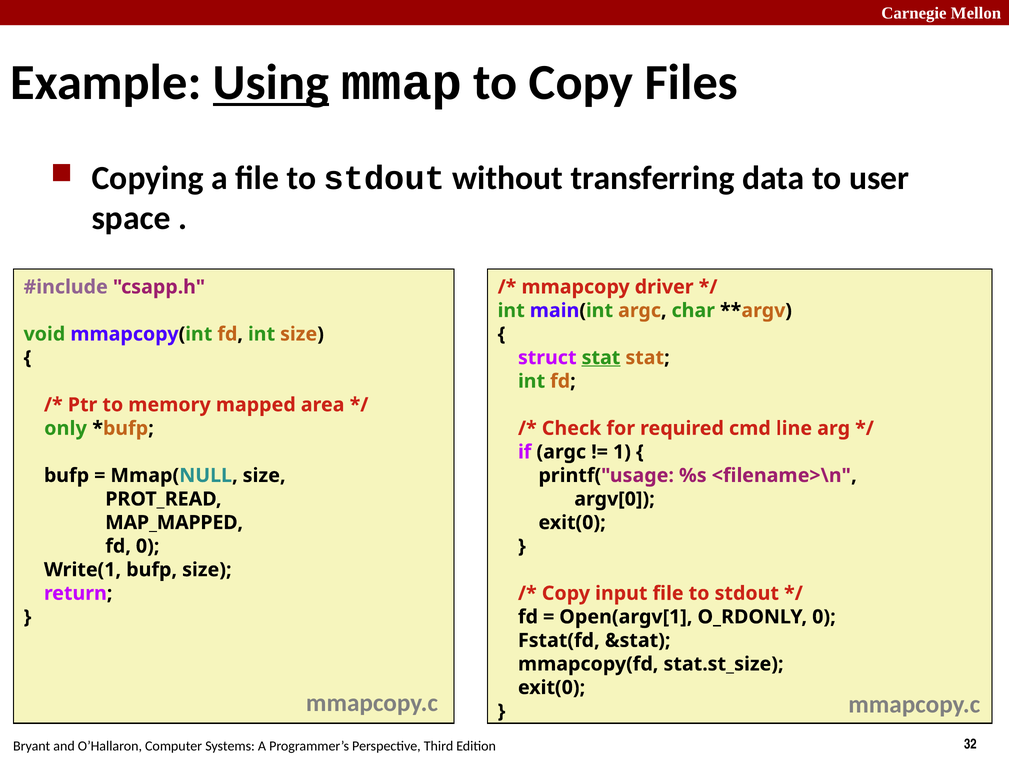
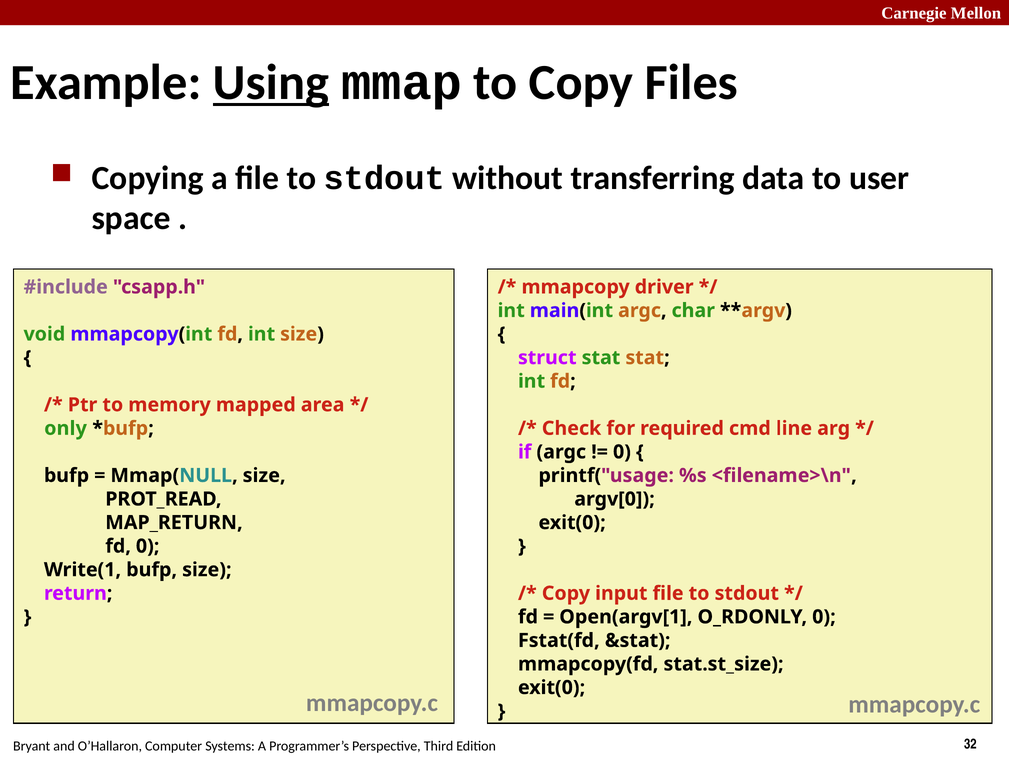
stat underline: present -> none (601, 358)
1: 1 -> 0 (622, 452)
MAP_MAPPED: MAP_MAPPED -> MAP_RETURN (174, 522)
